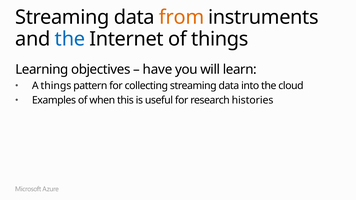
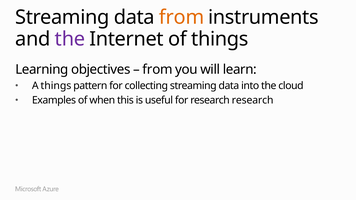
the colour: blue -> purple (70, 39)
have: have -> from (158, 70)
research histories: histories -> research (253, 100)
